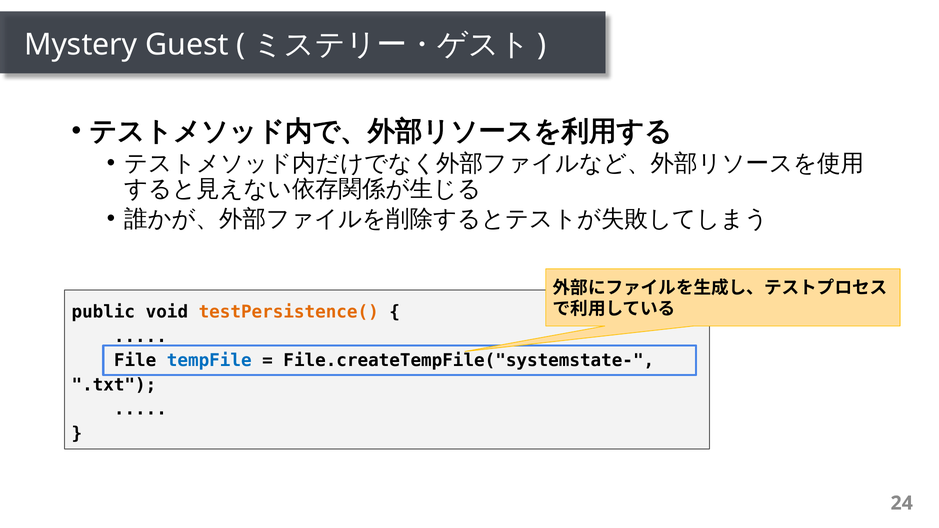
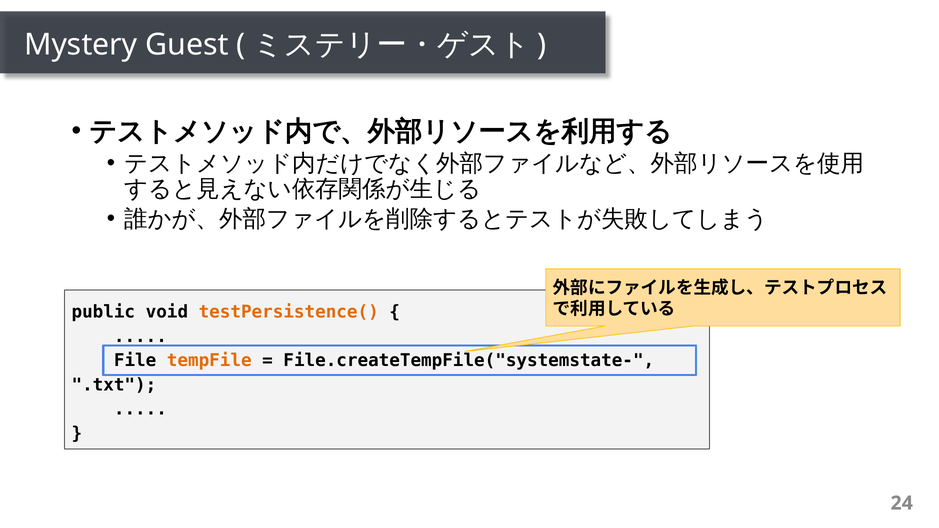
tempFile colour: blue -> orange (209, 361)
